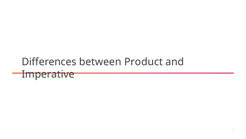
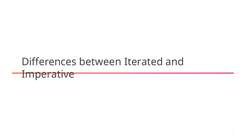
Product: Product -> Iterated (144, 62)
